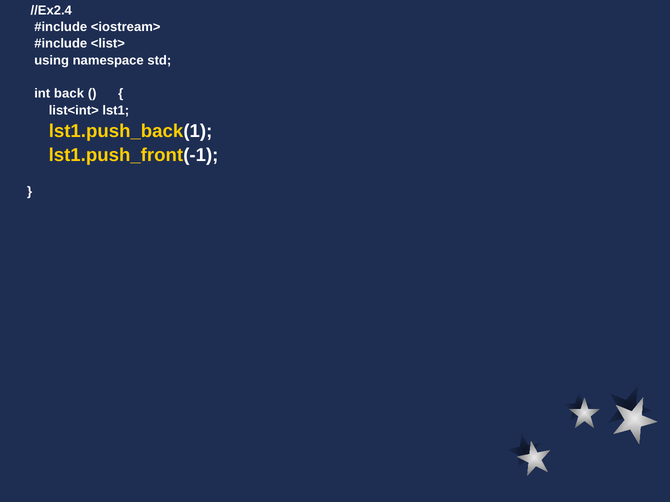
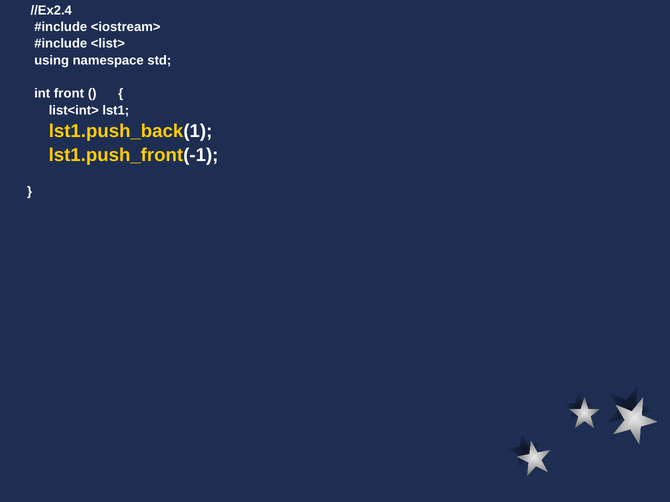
back: back -> front (69, 94)
